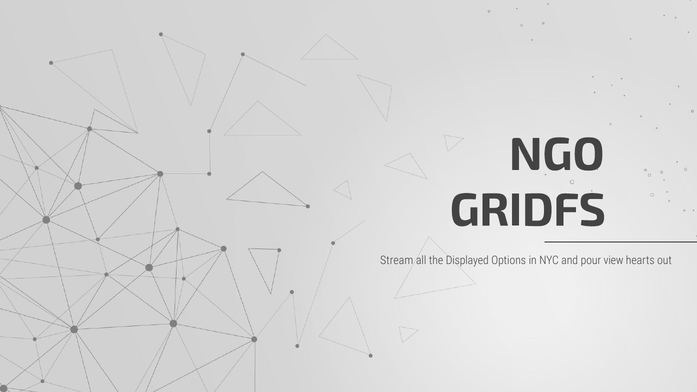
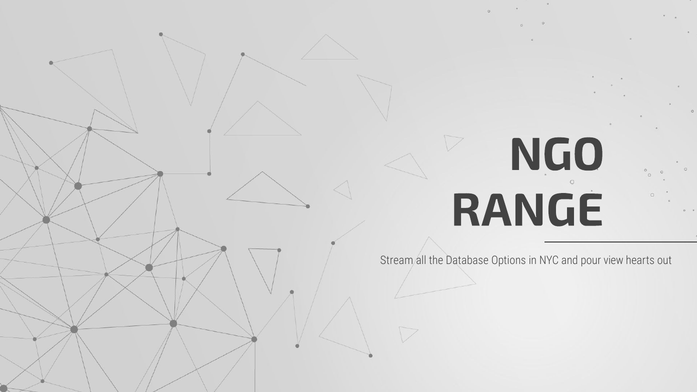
GRIDFS: GRIDFS -> RANGE (527, 210)
Displayed: Displayed -> Database (467, 261)
